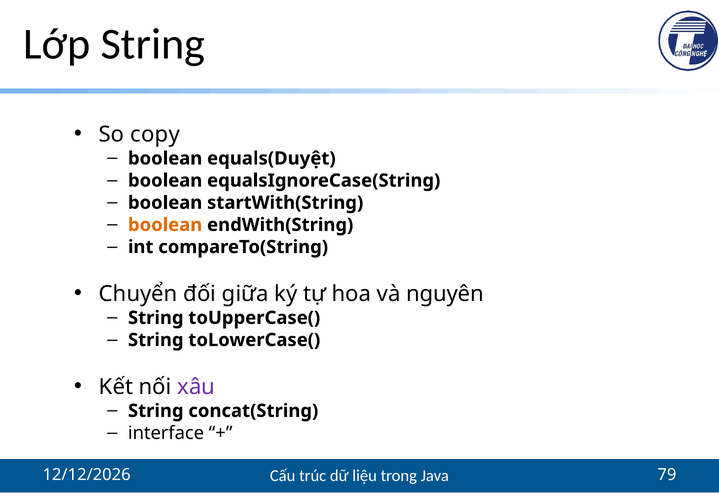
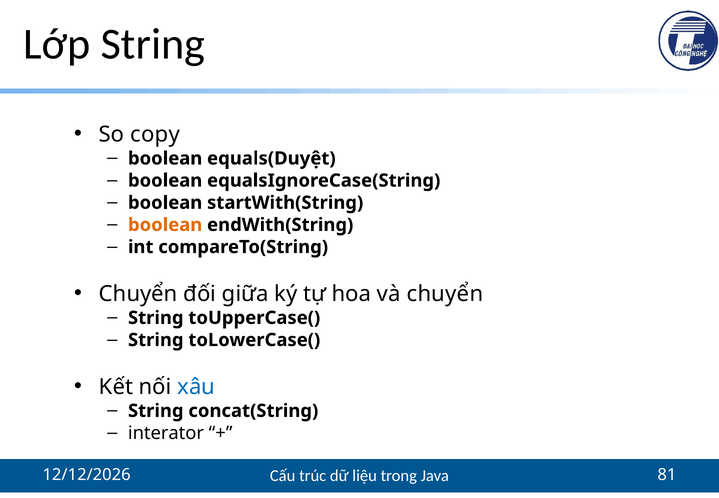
và nguyên: nguyên -> chuyển (445, 294)
xâu colour: purple -> blue (196, 387)
interface: interface -> interator (166, 433)
79: 79 -> 81 (667, 474)
